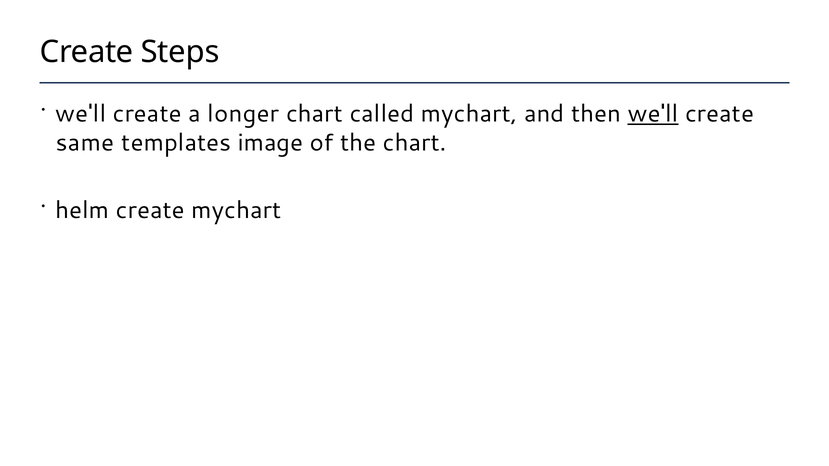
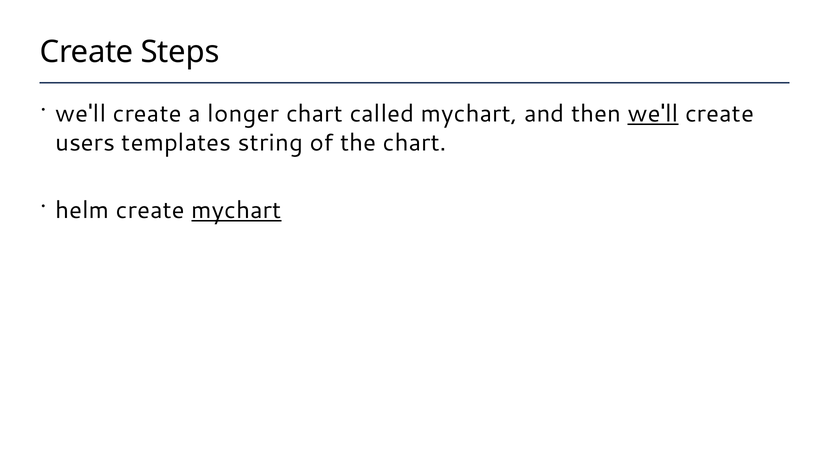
same: same -> users (85, 143)
image: image -> string (270, 143)
mychart underline: none -> present (236, 211)
